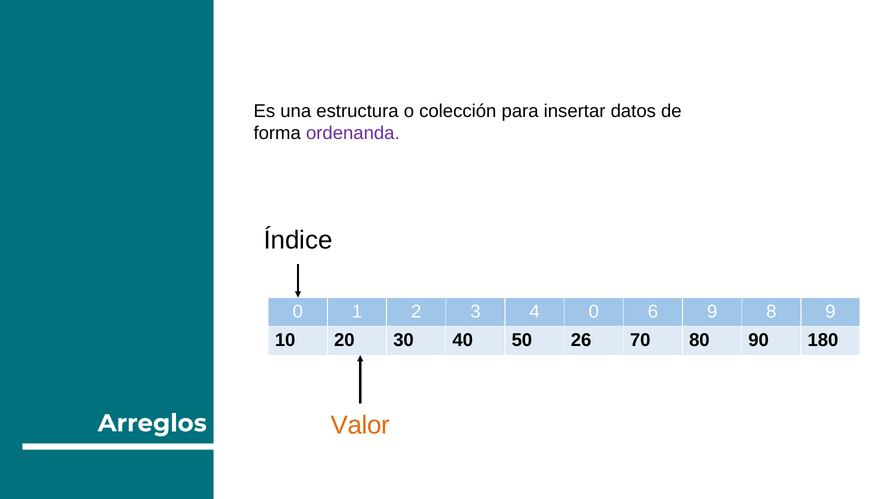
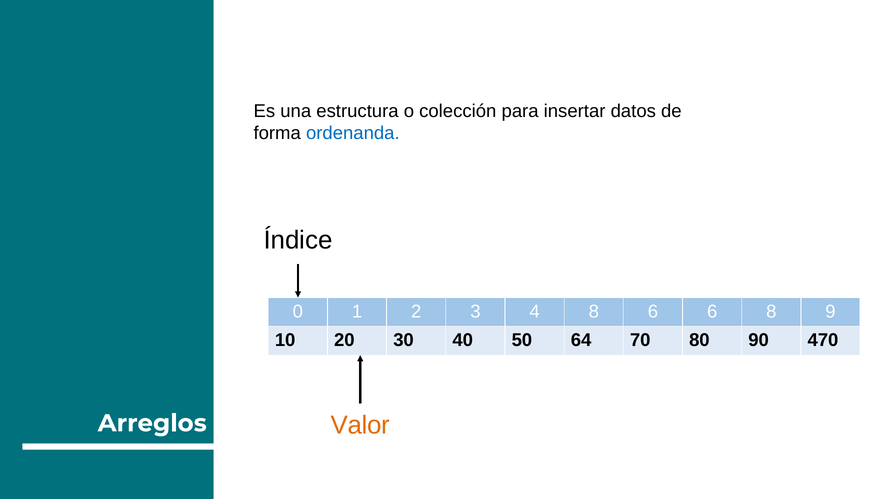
ordenanda colour: purple -> blue (353, 134)
4 0: 0 -> 8 (594, 312)
6 9: 9 -> 6 (712, 312)
26: 26 -> 64 (581, 341)
180: 180 -> 470 (823, 341)
